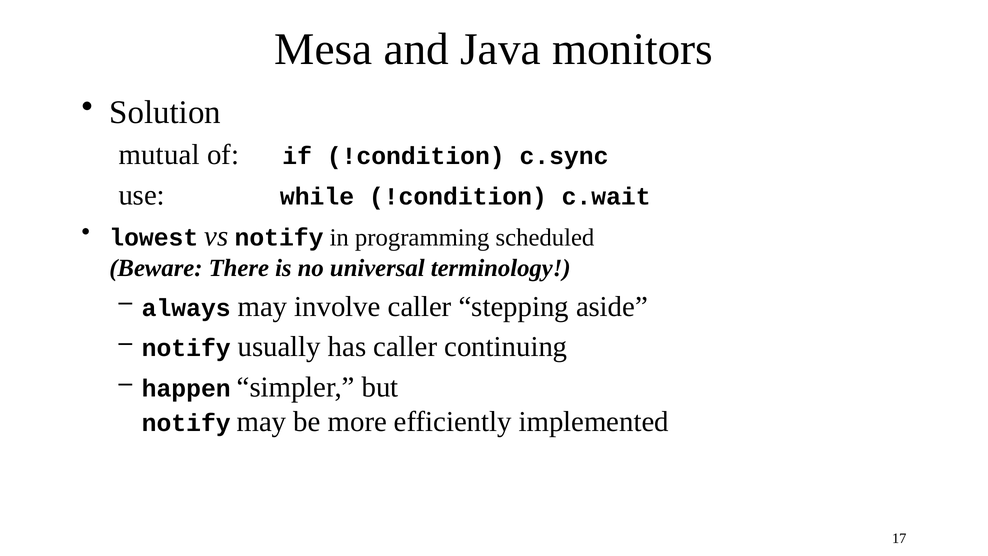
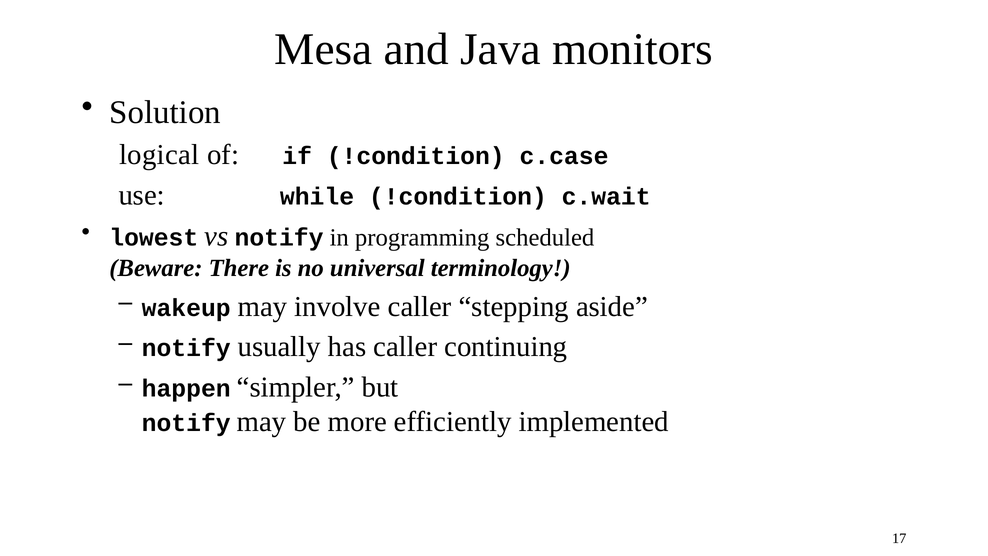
mutual: mutual -> logical (159, 155)
c.sync: c.sync -> c.case (564, 156)
always: always -> wakeup (186, 308)
